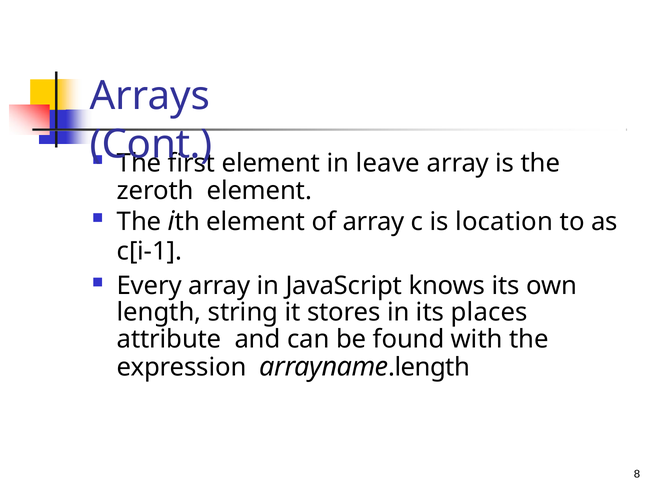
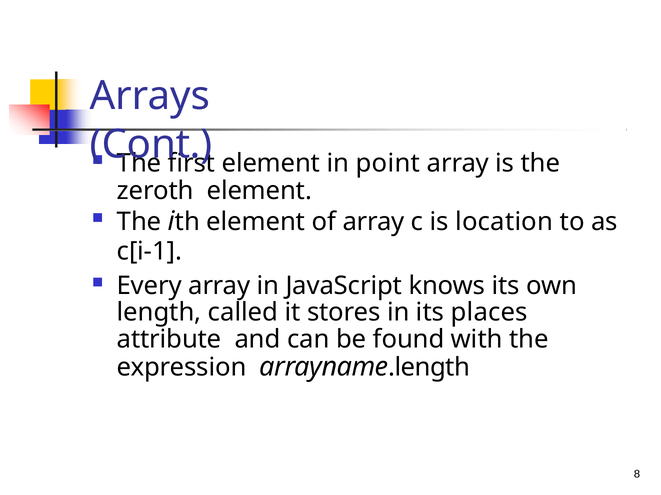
leave: leave -> point (388, 164)
string: string -> called (243, 313)
